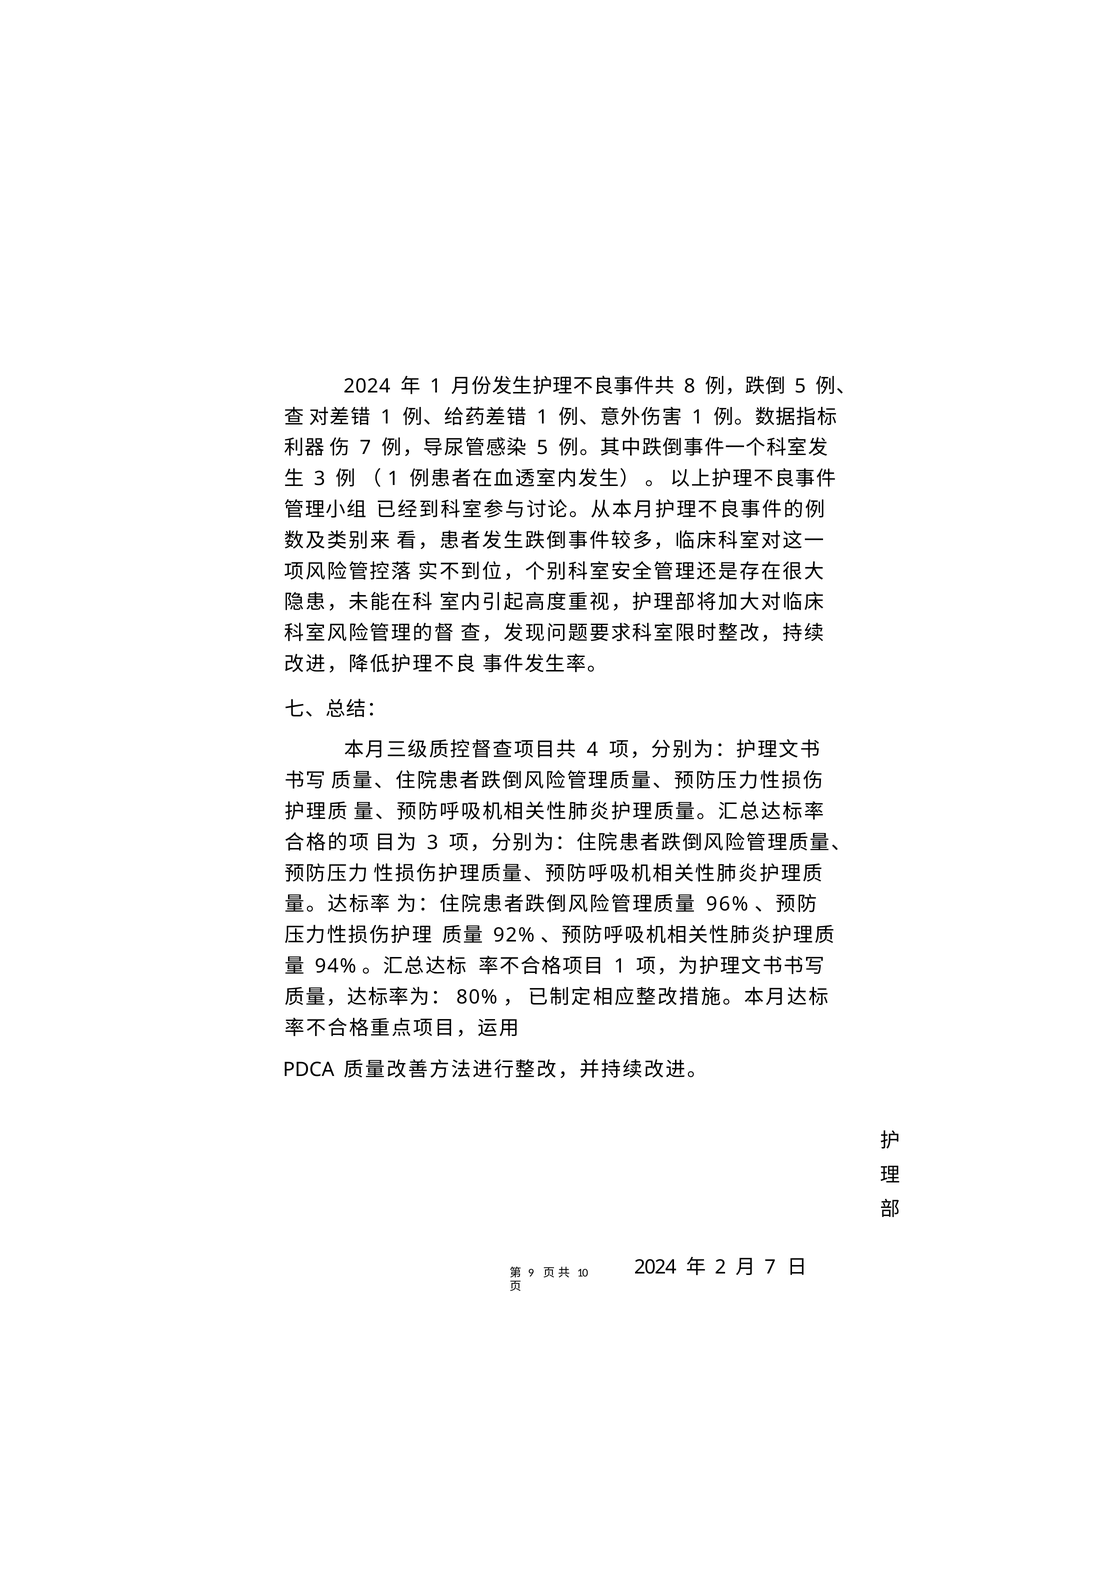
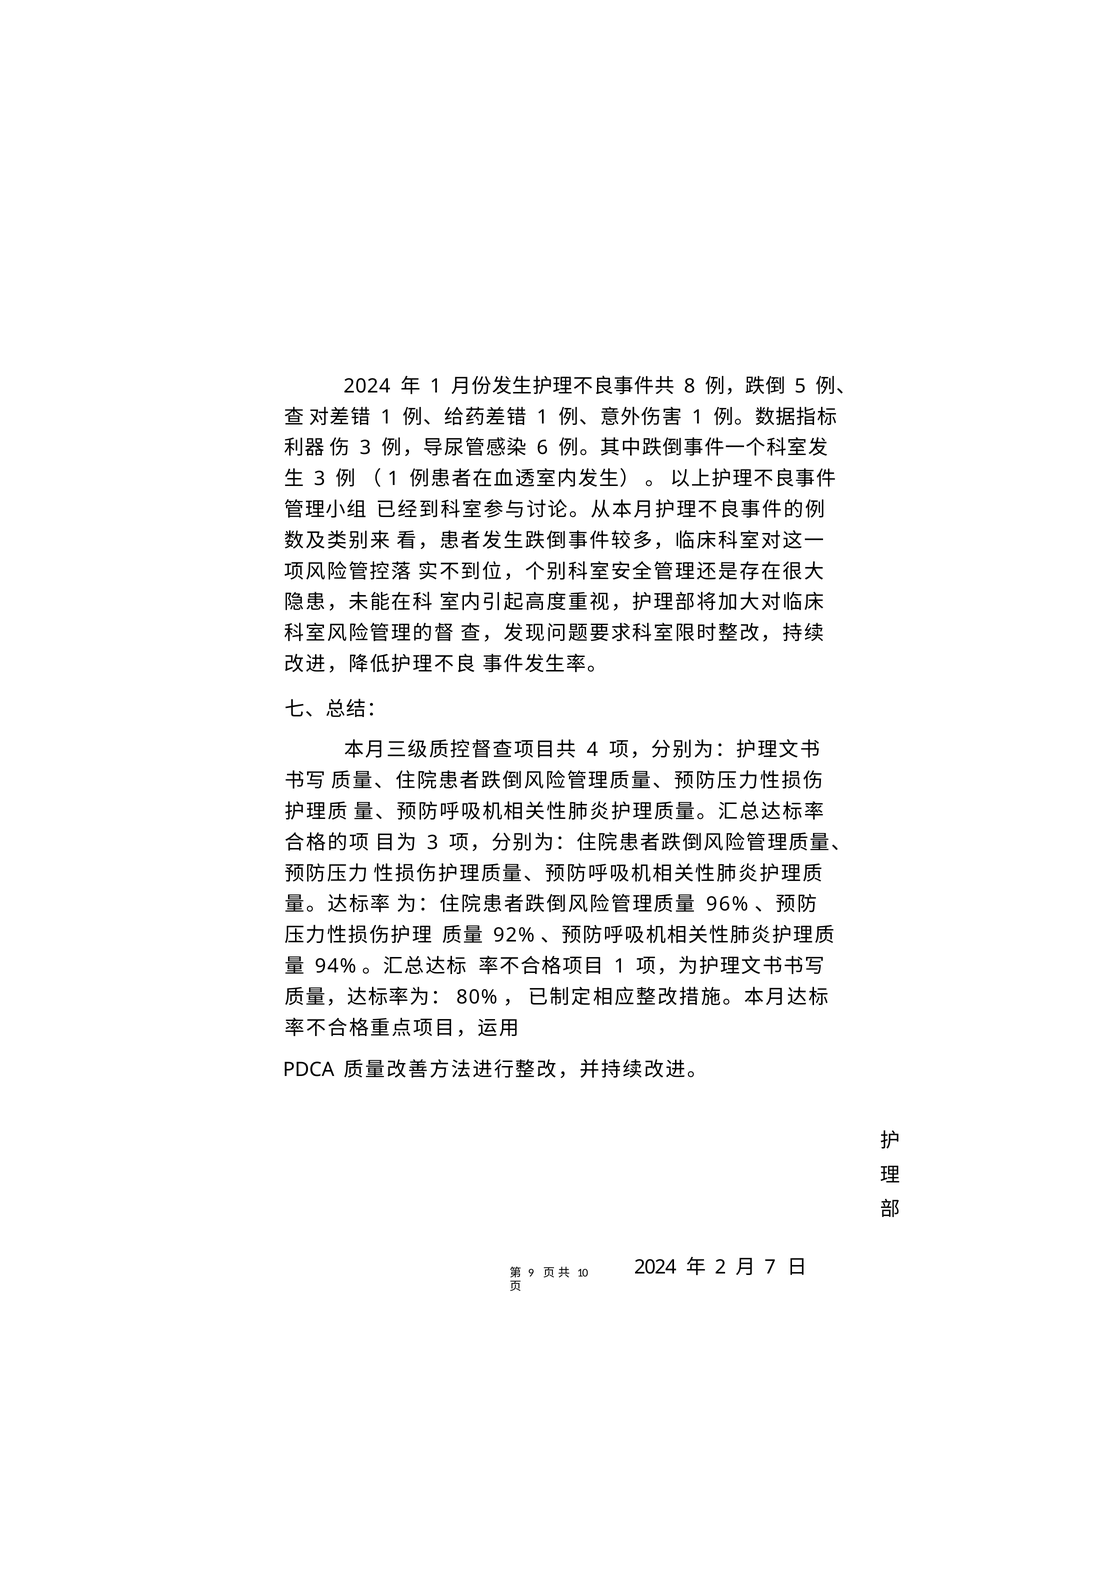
7: 7 -> 3 (365, 448)
5: 5 -> 6 (542, 448)
